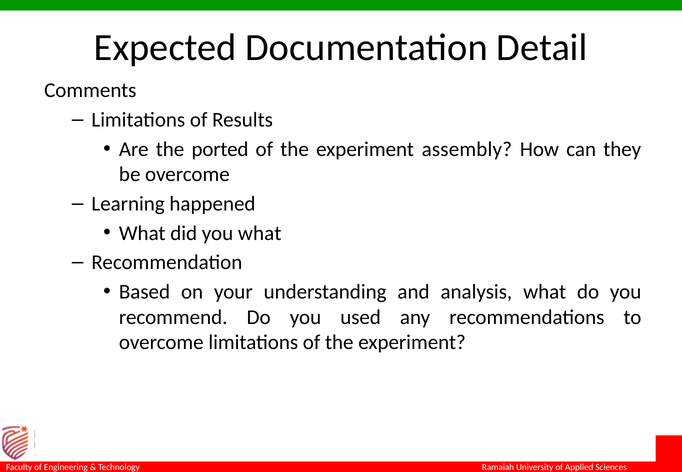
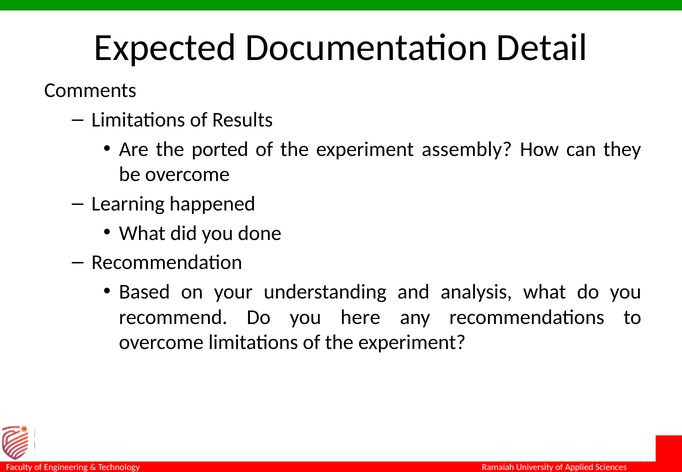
you what: what -> done (260, 233)
used: used -> here (360, 317)
